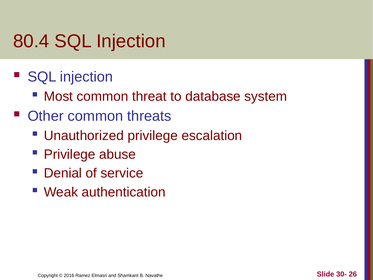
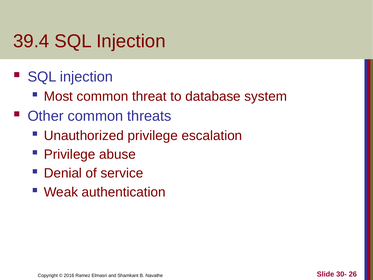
80.4: 80.4 -> 39.4 (31, 41)
